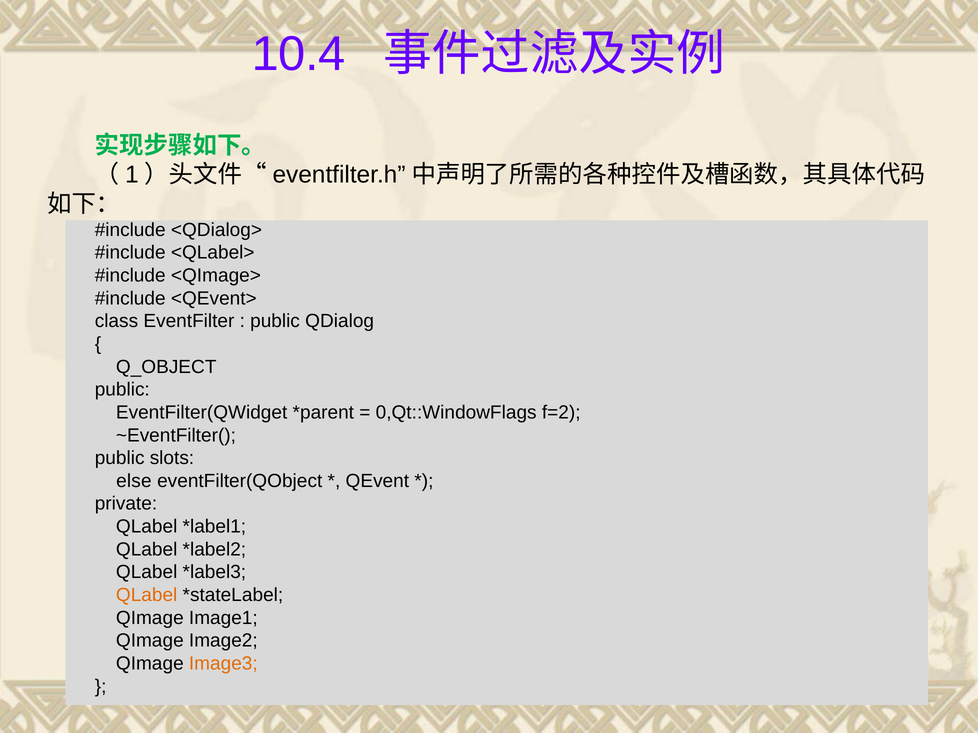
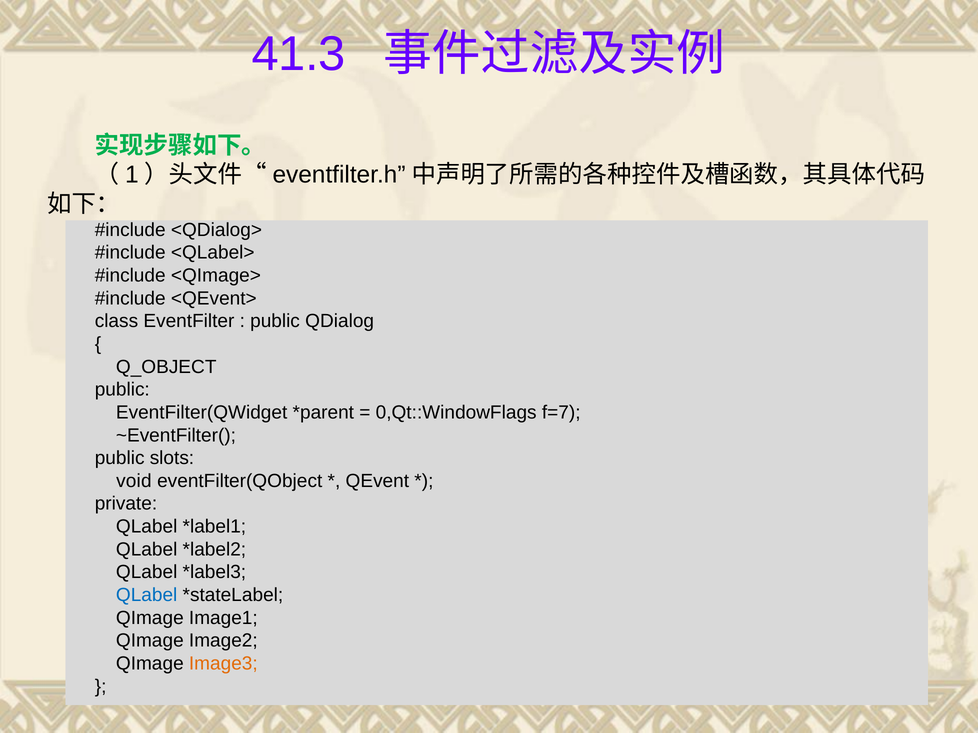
10.4: 10.4 -> 41.3 (299, 54)
f=2: f=2 -> f=7 (561, 413)
else: else -> void (134, 481)
QLabel colour: orange -> blue (147, 595)
